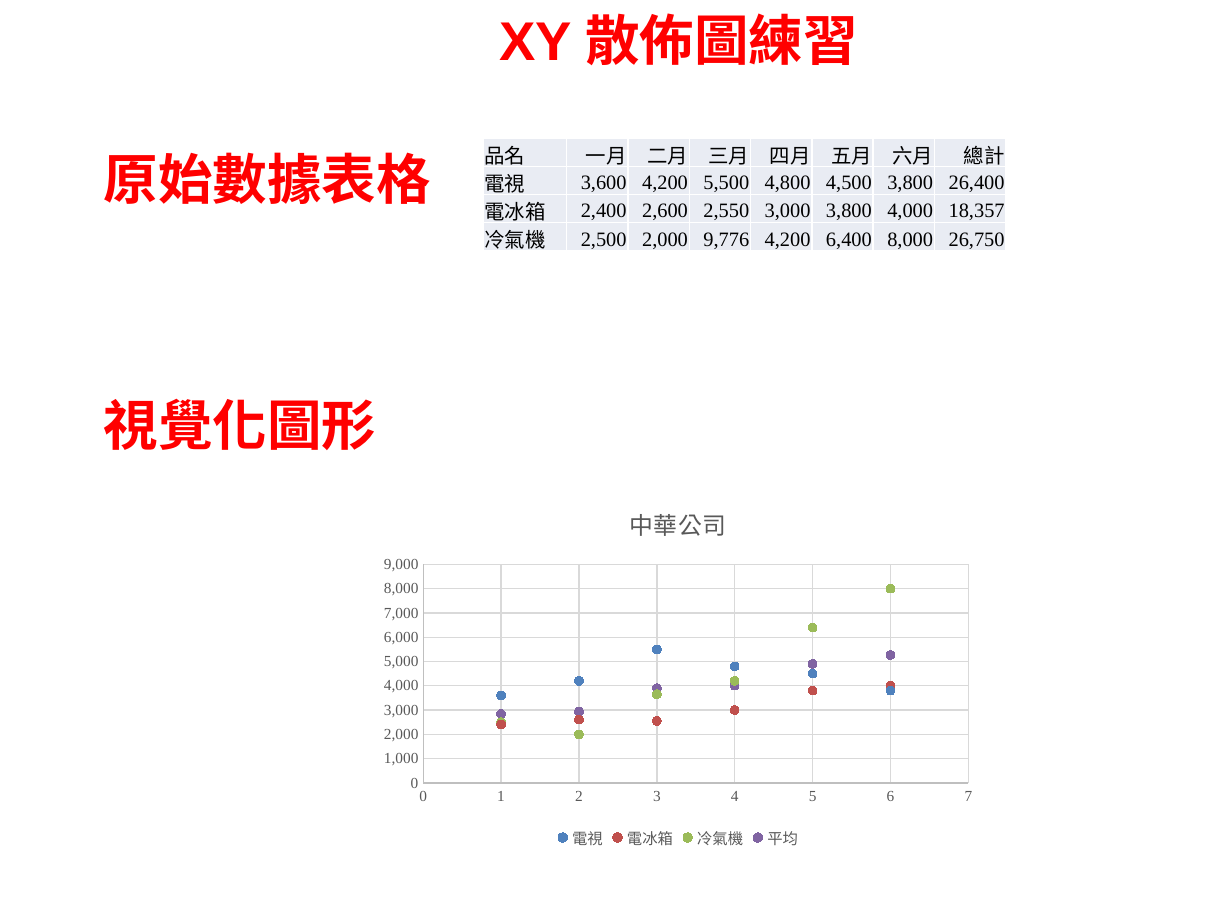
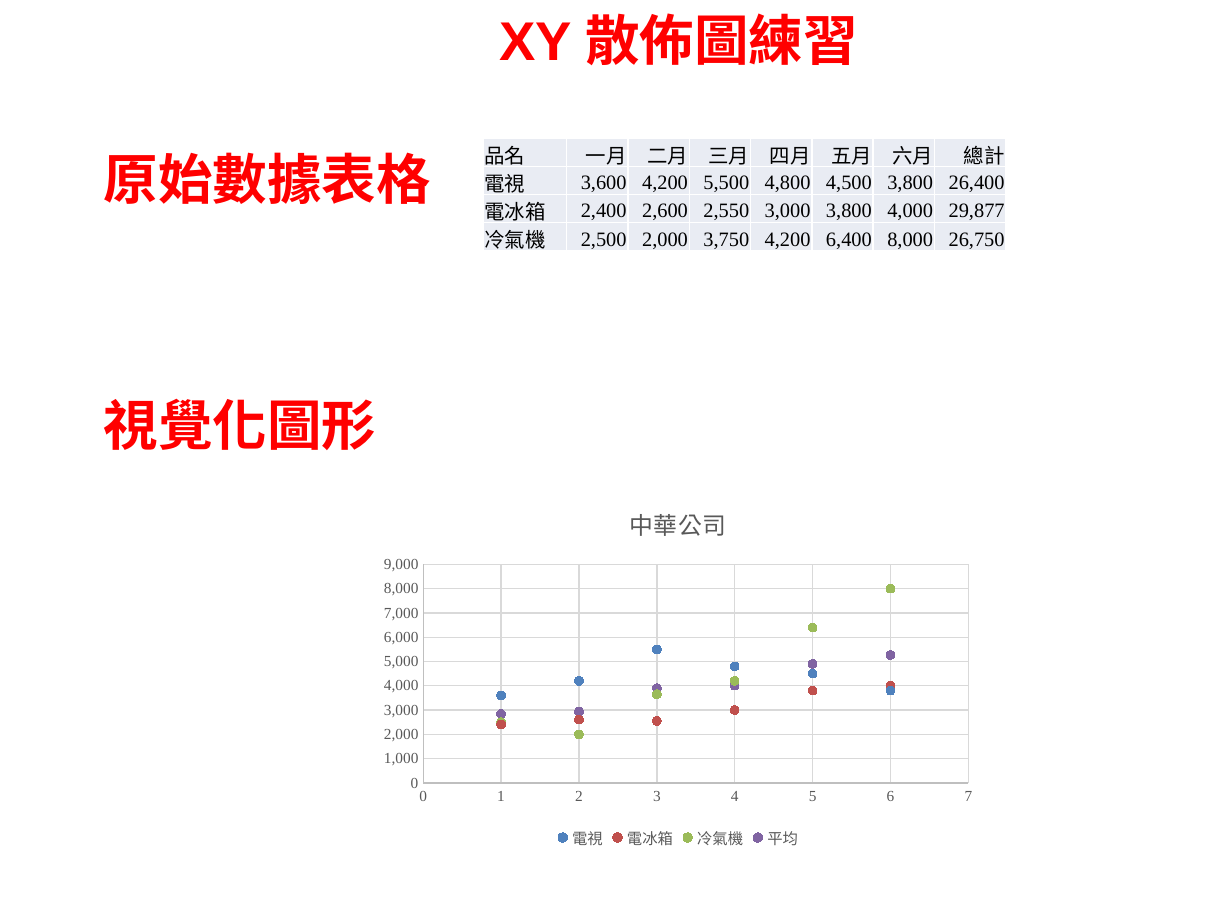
18,357: 18,357 -> 29,877 (977, 211)
9,776: 9,776 -> 3,750 (726, 239)
